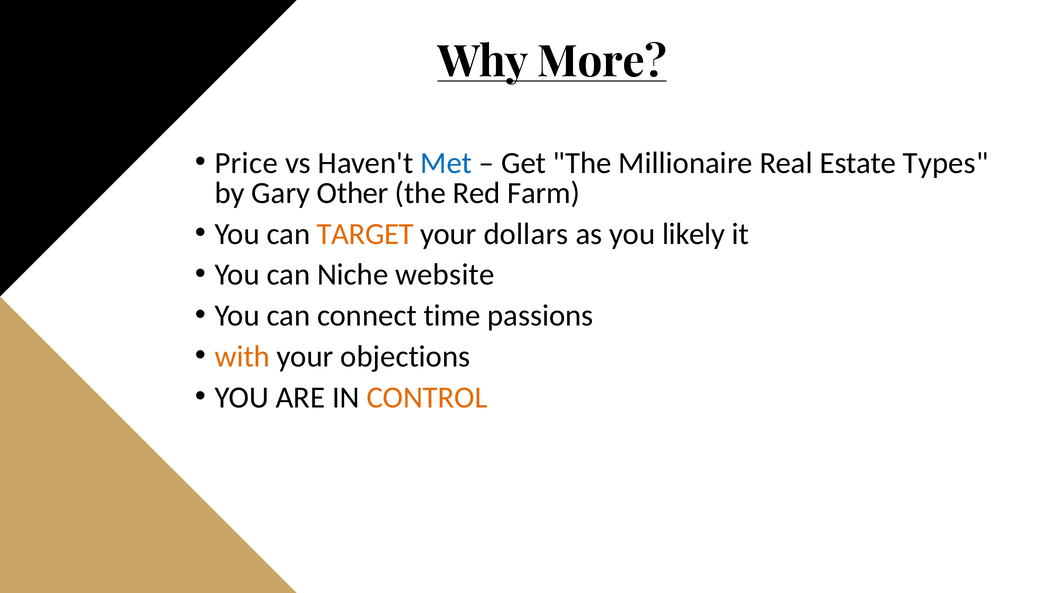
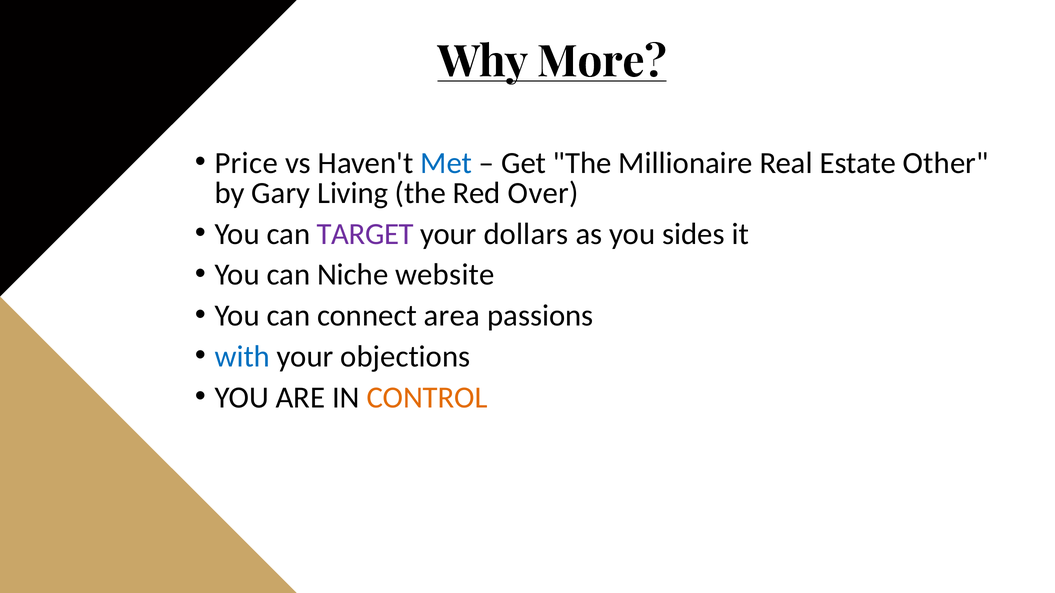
Types: Types -> Other (946, 163)
Other: Other -> Living (353, 193)
Farm: Farm -> Over (543, 193)
TARGET colour: orange -> purple (365, 234)
likely: likely -> sides (693, 234)
time: time -> area (452, 316)
with colour: orange -> blue (242, 357)
